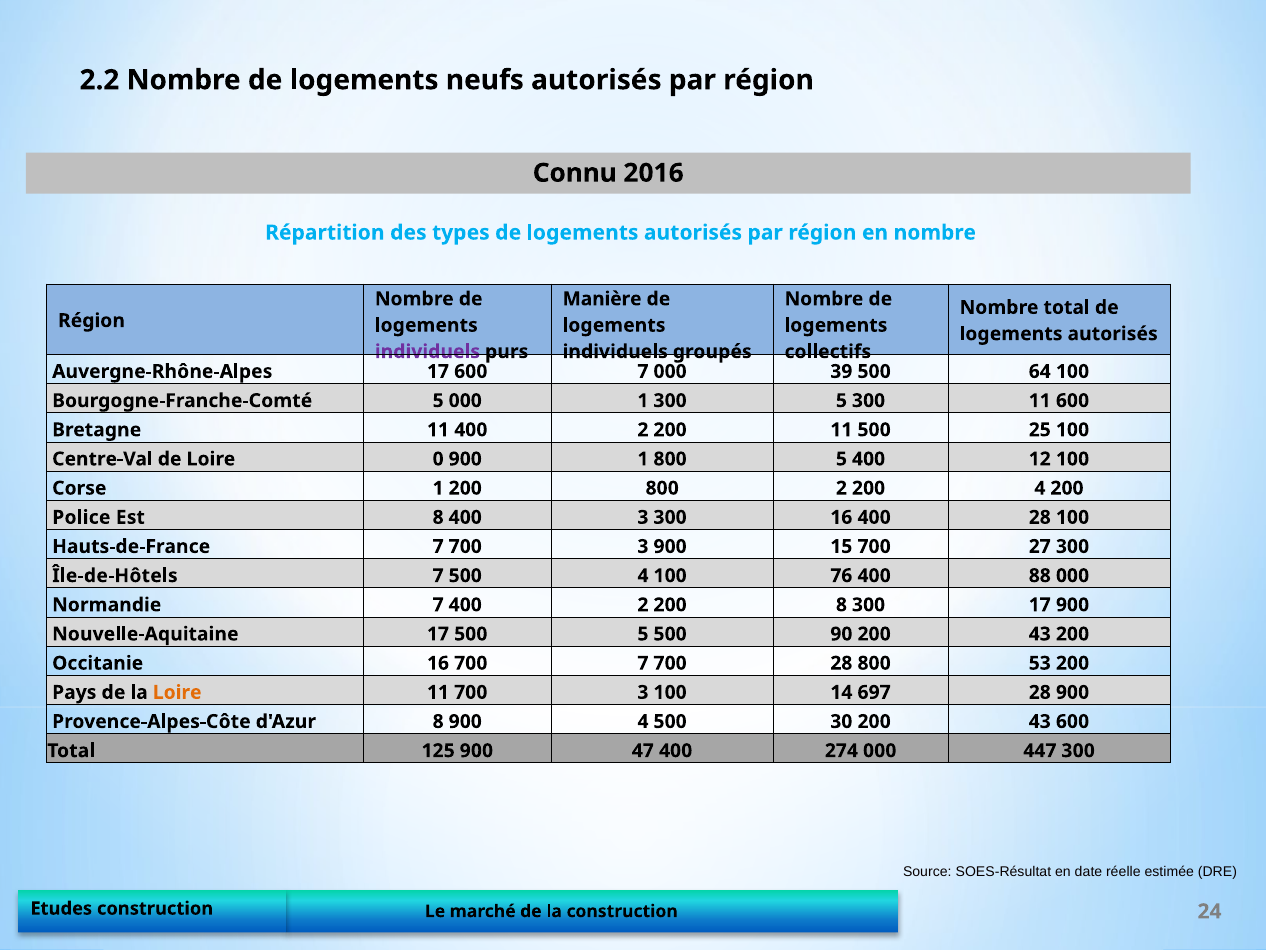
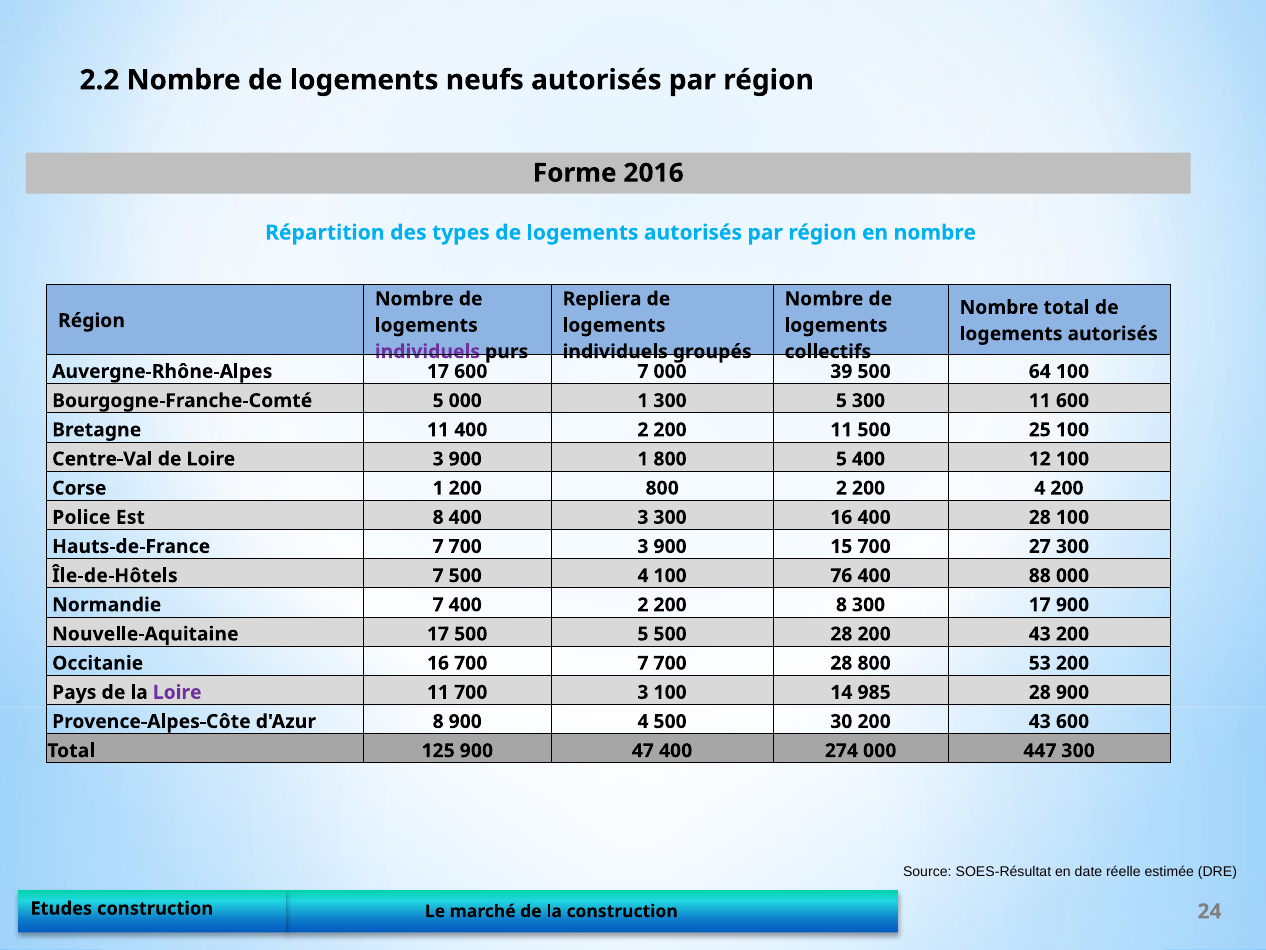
Connu: Connu -> Forme (575, 173)
Manière: Manière -> Repliera (602, 299)
Loire 0: 0 -> 3 (438, 459)
500 90: 90 -> 28 (841, 634)
Loire colour: orange -> purple (177, 692)
697: 697 -> 985 (874, 692)
